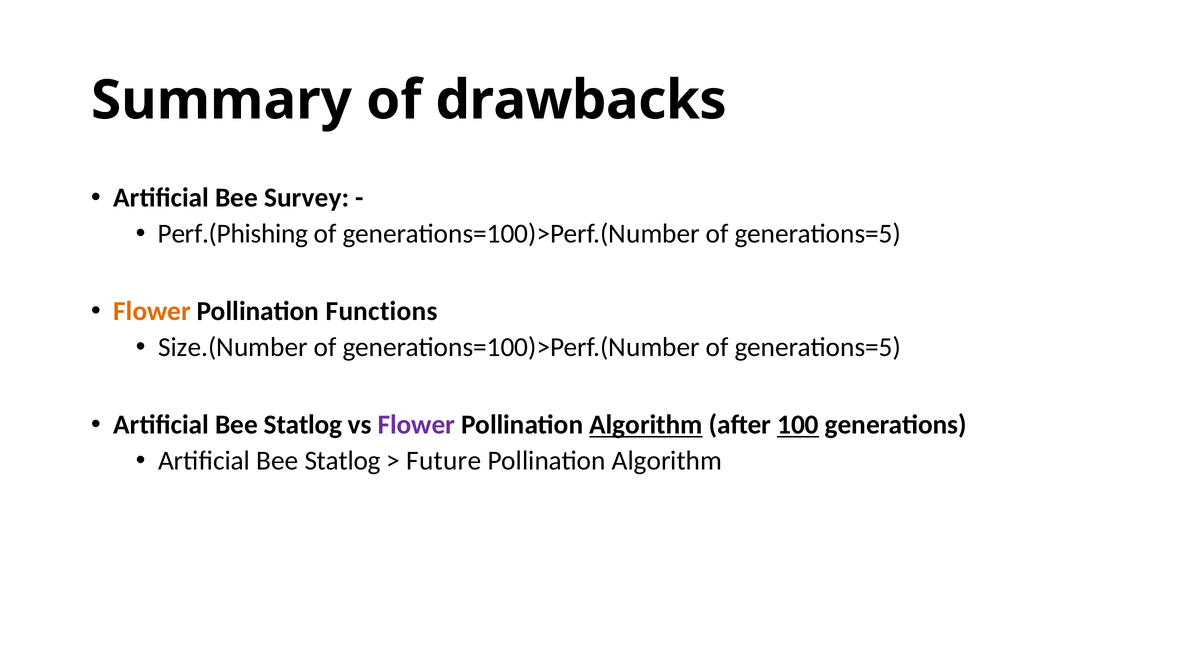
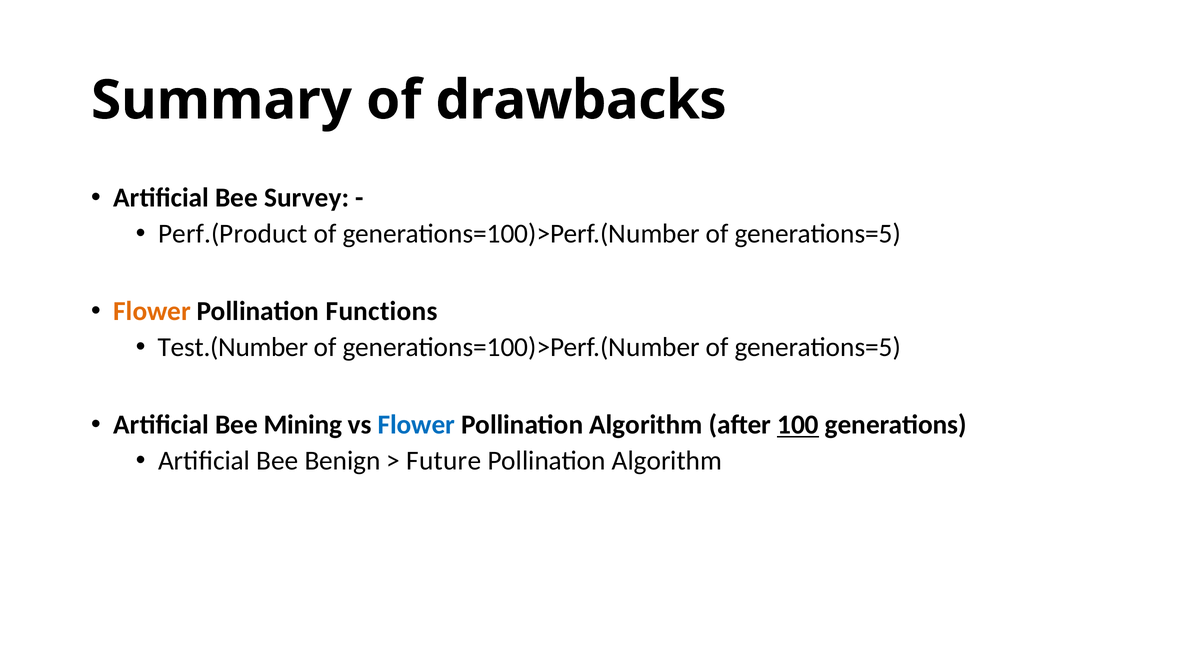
Perf.(Phishing: Perf.(Phishing -> Perf.(Product (233, 234)
Size.(Number: Size.(Number -> Test.(Number (233, 347)
Statlog: Statlog -> Mining (303, 425)
Flower colour: purple -> blue (416, 425)
Algorithm underline: present -> none (646, 425)
Statlog: Statlog -> Benign (342, 460)
